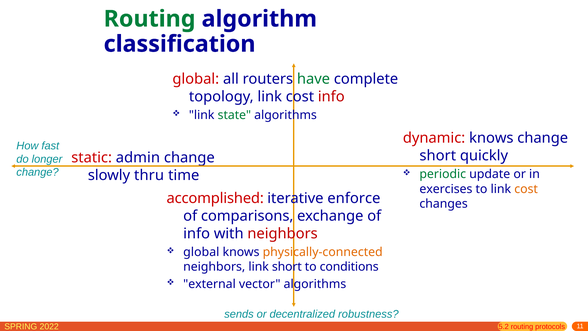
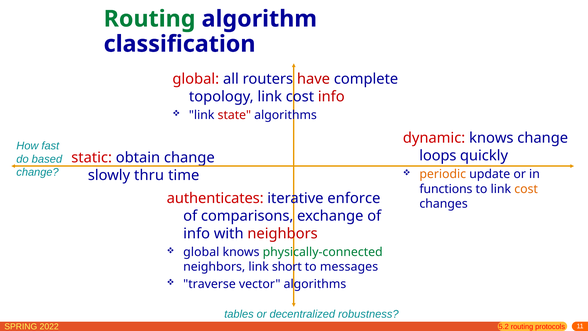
have colour: green -> red (313, 79)
state colour: green -> red (234, 115)
short: short -> loops (438, 156)
admin: admin -> obtain (138, 158)
longer: longer -> based (47, 159)
periodic colour: green -> orange (443, 174)
exercises: exercises -> functions (446, 189)
accomplished: accomplished -> authenticates (215, 198)
physically-connected colour: orange -> green (323, 252)
conditions: conditions -> messages (349, 267)
external: external -> traverse (210, 284)
sends: sends -> tables (239, 314)
